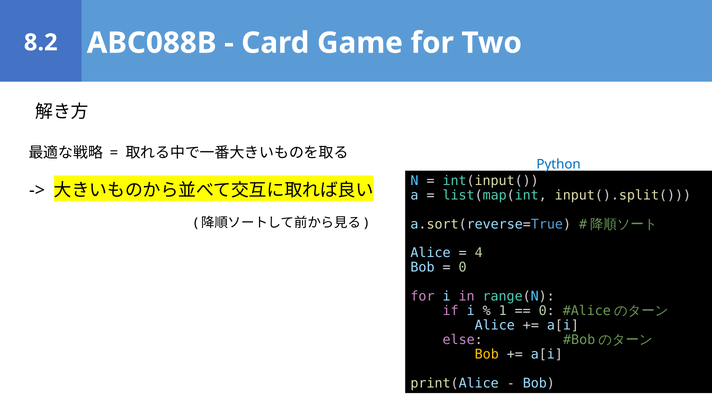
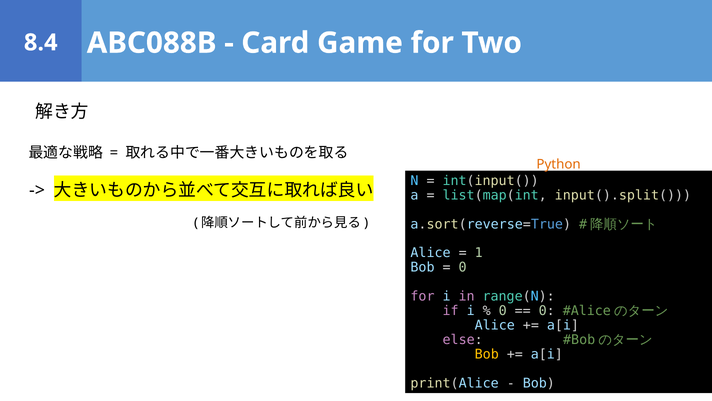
8.2: 8.2 -> 8.4 (41, 42)
Python colour: blue -> orange (559, 164)
4: 4 -> 1 (479, 253)
1: 1 -> 0 (503, 311)
